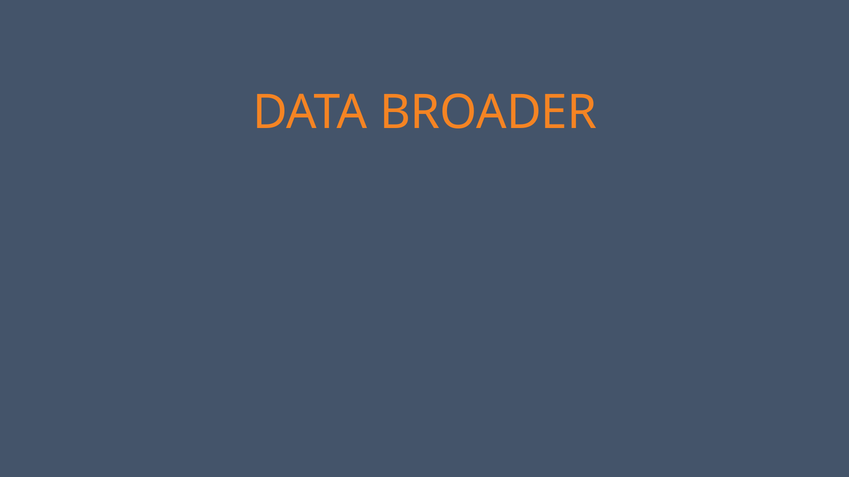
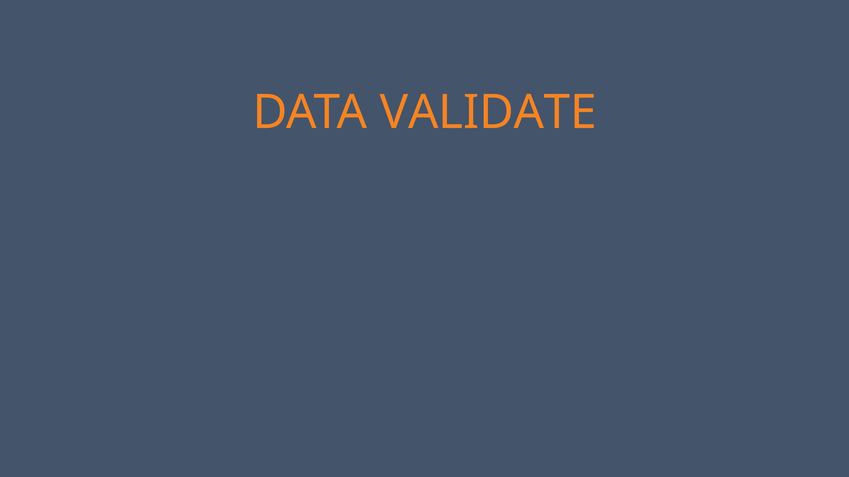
BROADER: BROADER -> VALIDATE (488, 112)
